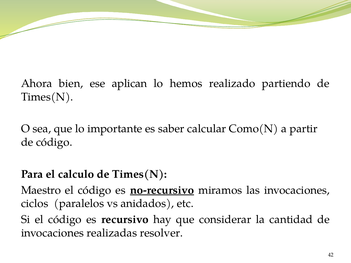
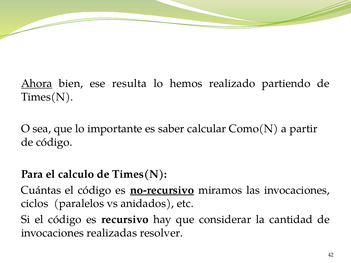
Ahora underline: none -> present (37, 84)
aplican: aplican -> resulta (129, 84)
Maestro: Maestro -> Cuántas (41, 190)
